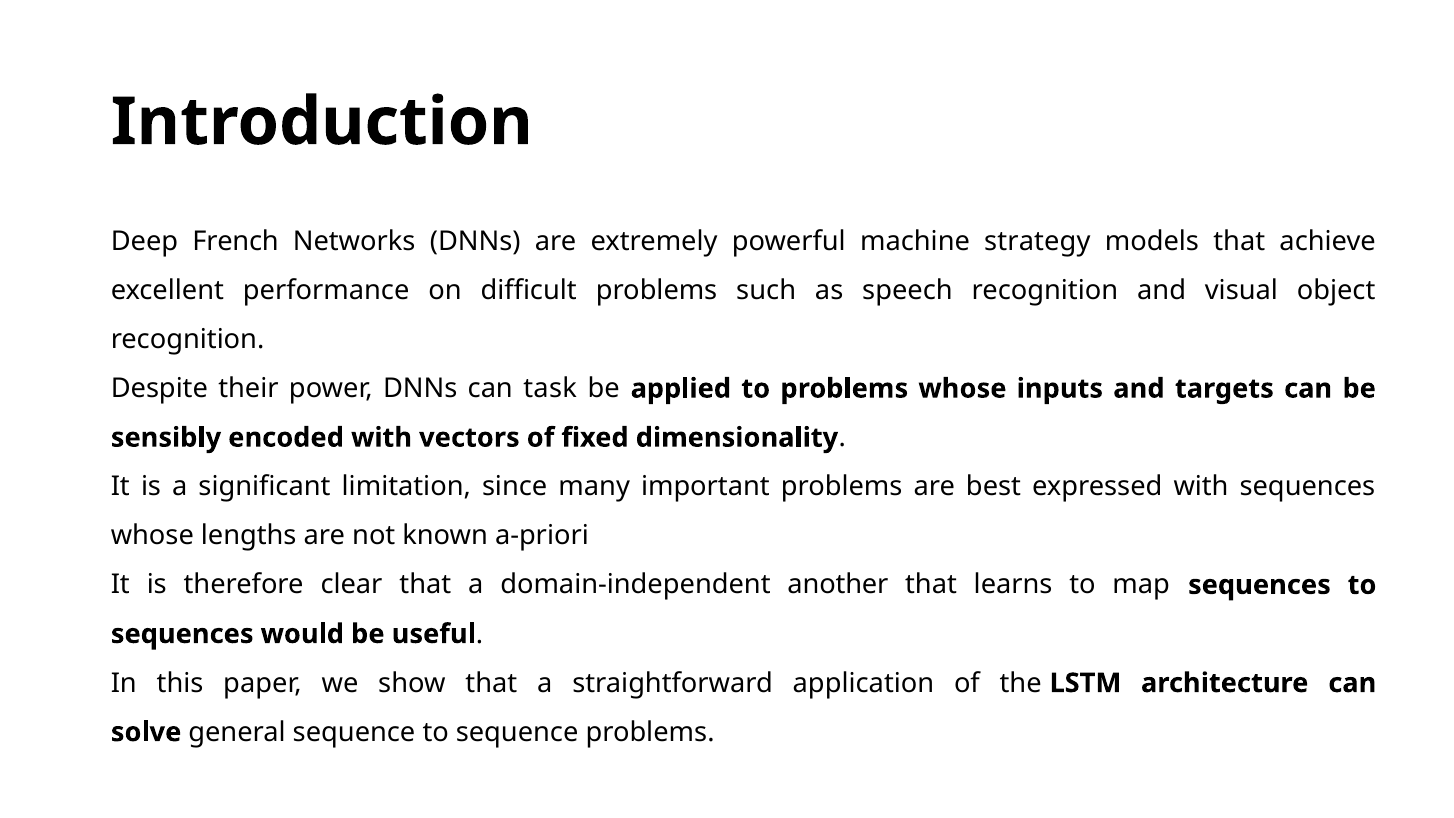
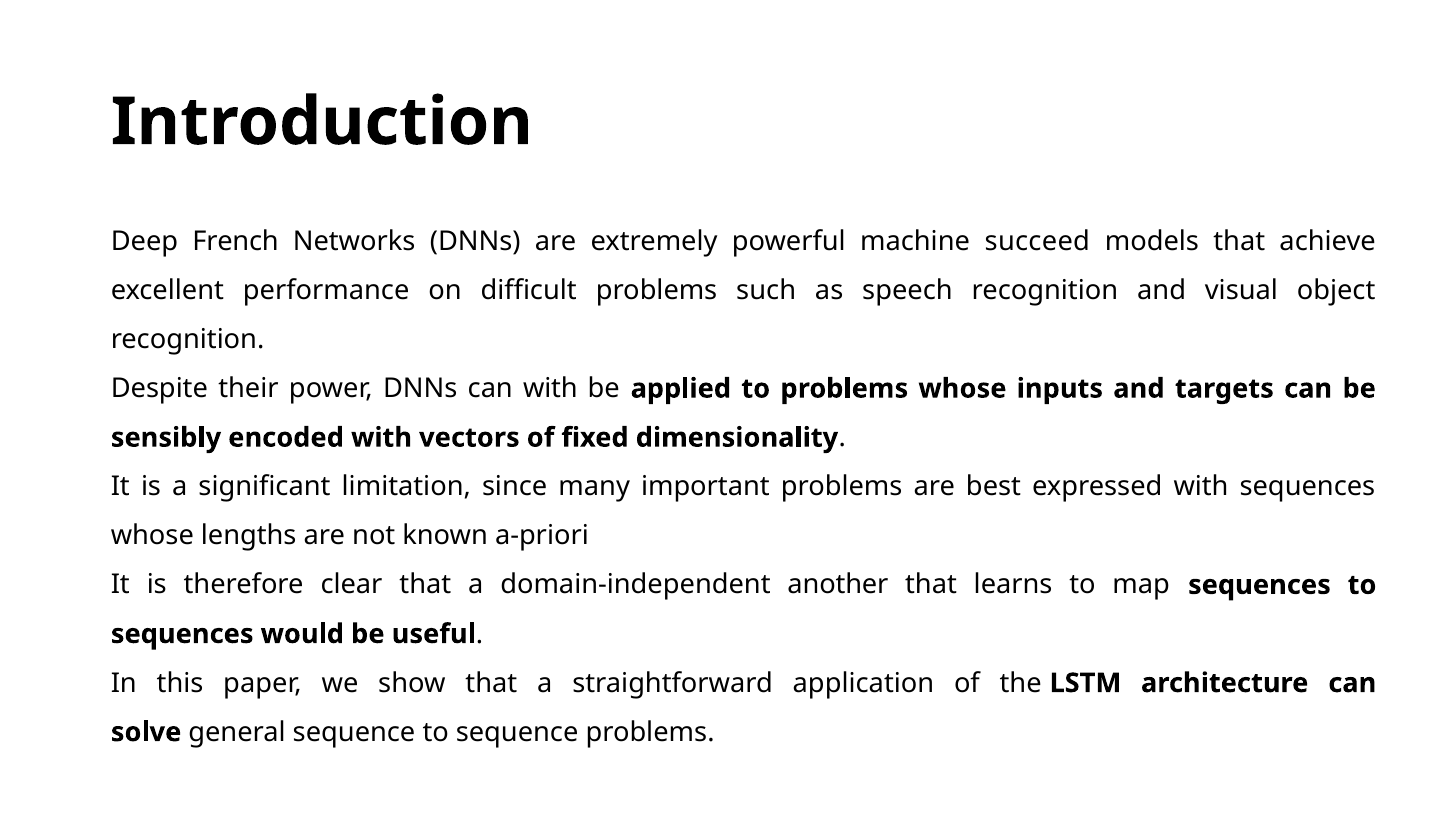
strategy: strategy -> succeed (1037, 241)
can task: task -> with (550, 389)
